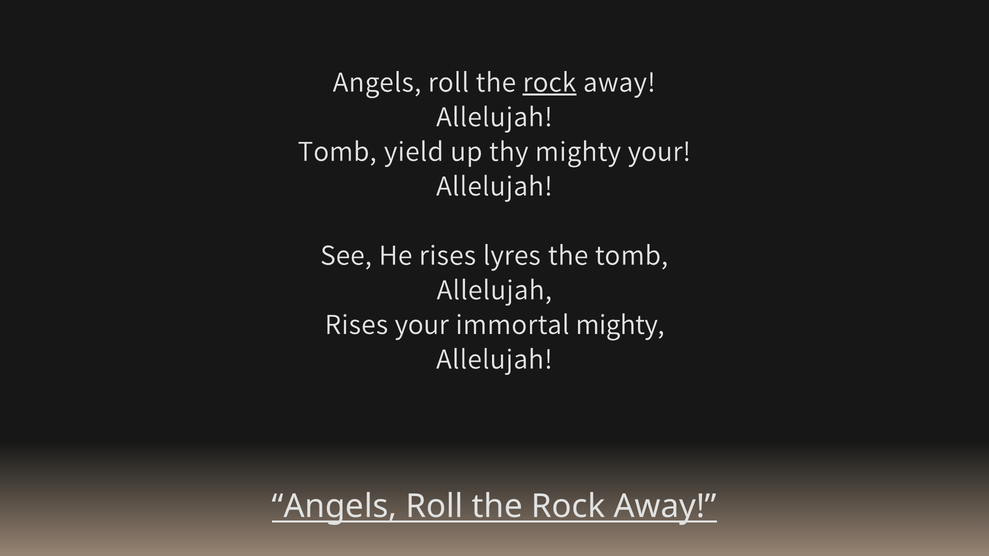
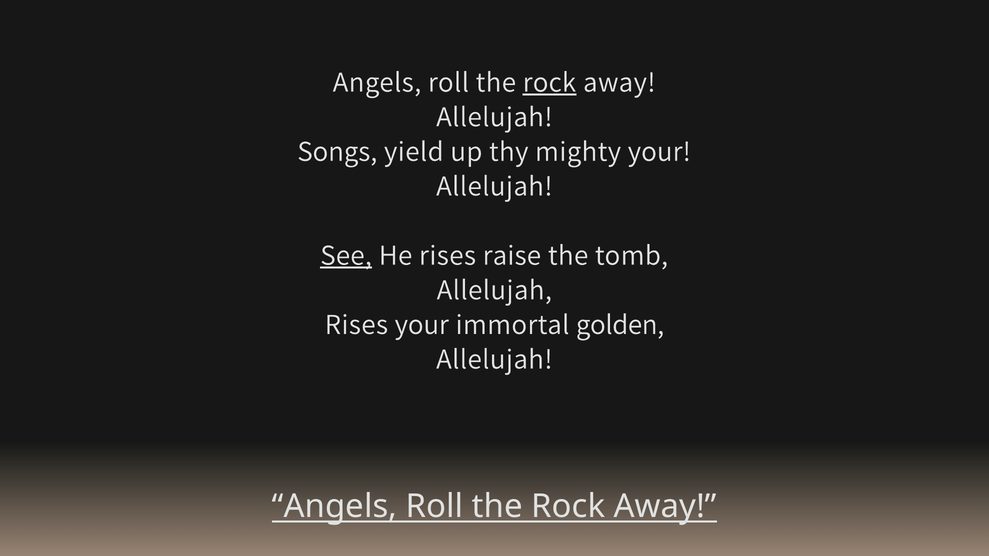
Tomb: Tomb -> Songs (337, 151)
See underline: none -> present (346, 255)
lyres: lyres -> raise (512, 255)
immortal mighty: mighty -> golden (620, 325)
